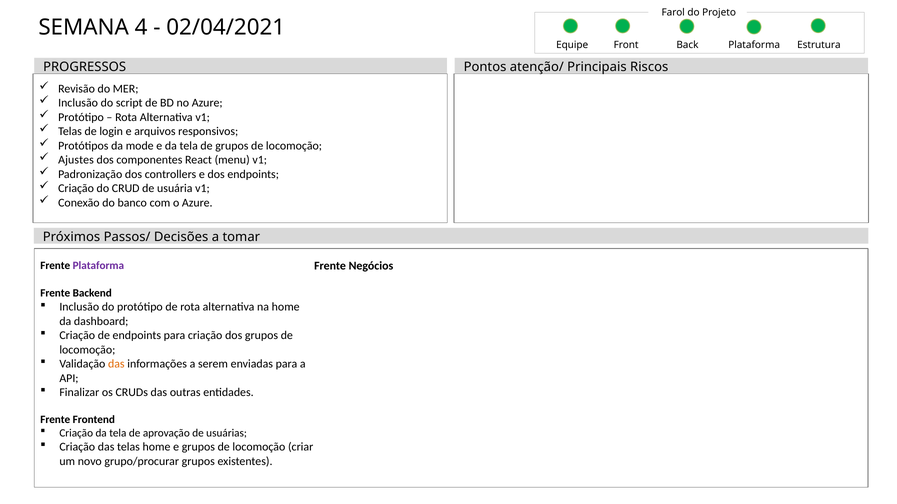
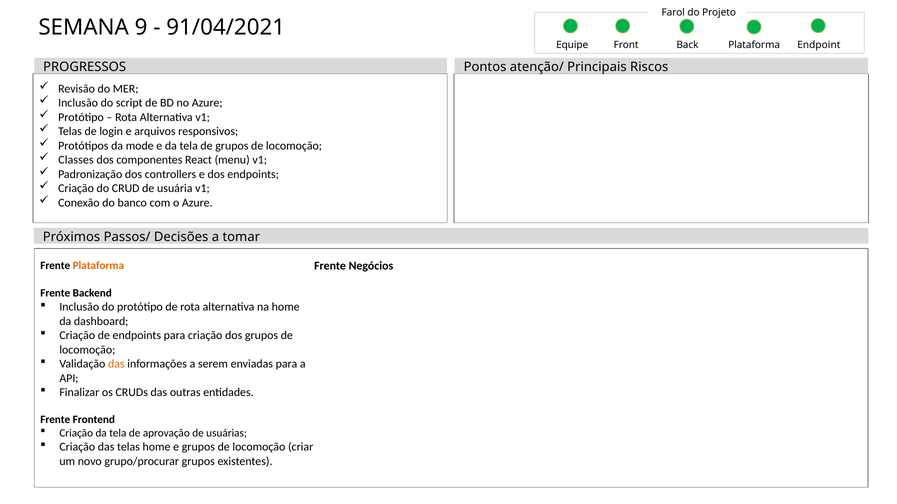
4: 4 -> 9 (141, 27)
02/04/2021: 02/04/2021 -> 91/04/2021 (226, 27)
Estrutura: Estrutura -> Endpoint (819, 45)
Ajustes: Ajustes -> Classes (76, 160)
Plataforma colour: purple -> orange (98, 266)
